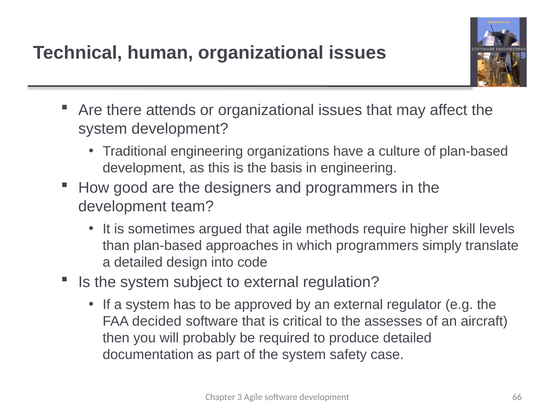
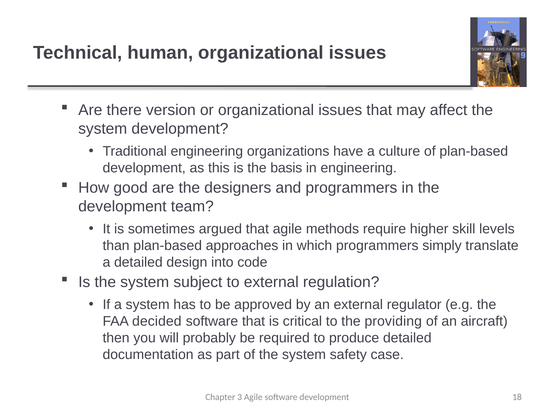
attends: attends -> version (171, 110)
assesses: assesses -> providing (393, 321)
66: 66 -> 18 (517, 397)
